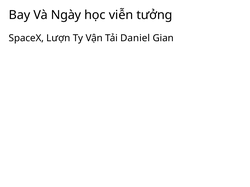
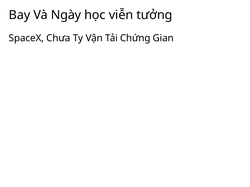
Lượn: Lượn -> Chưa (58, 38)
Daniel: Daniel -> Chứng (135, 38)
